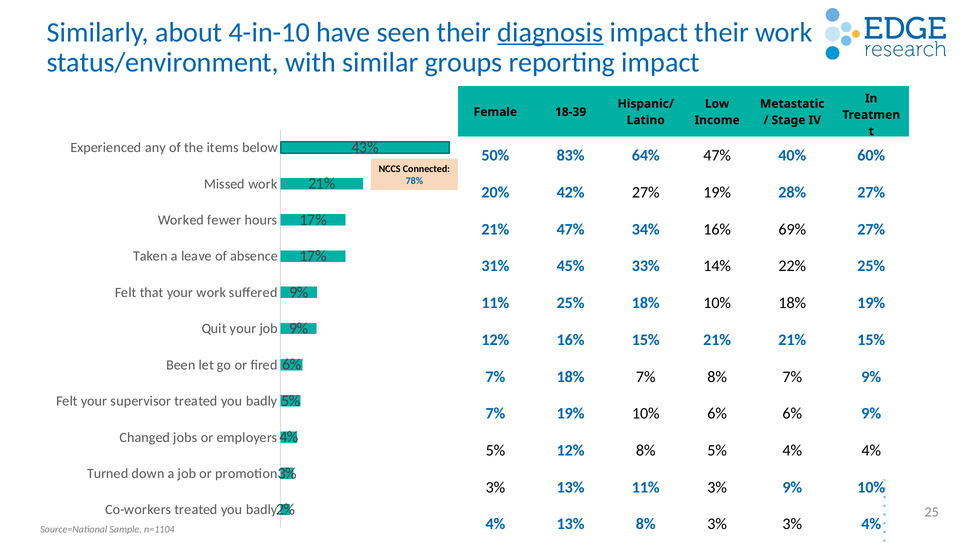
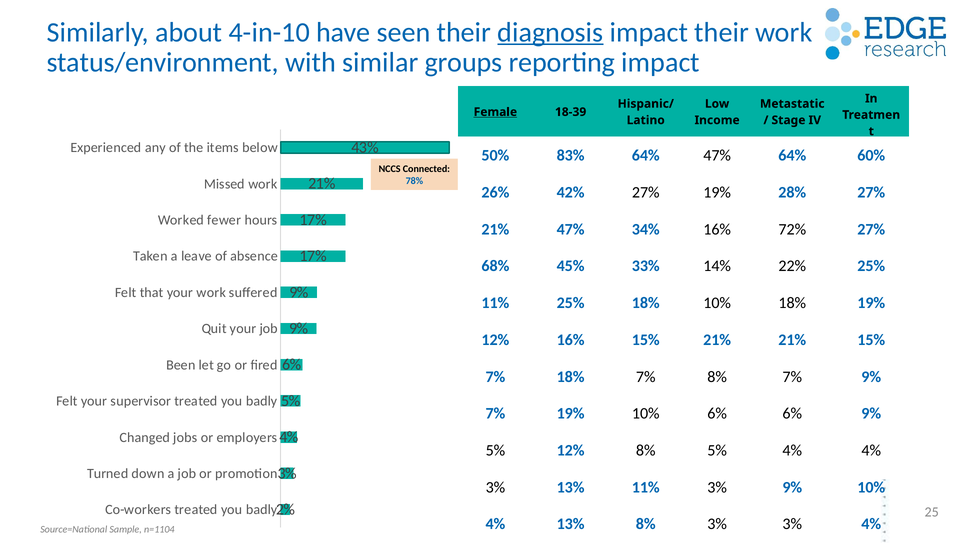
Female underline: none -> present (495, 112)
47% 40%: 40% -> 64% (792, 156)
20%: 20% -> 26% (495, 192)
69%: 69% -> 72% (792, 229)
31%: 31% -> 68% (495, 266)
